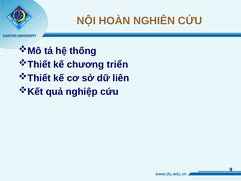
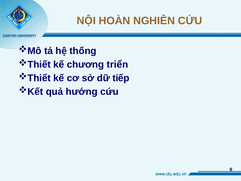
liên: liên -> tiếp (121, 78)
nghiệp: nghiệp -> hướng (82, 92)
